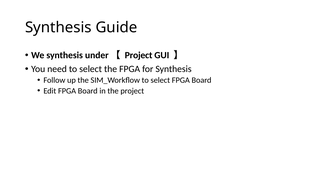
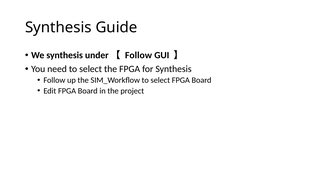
under【 Project: Project -> Follow (138, 55)
